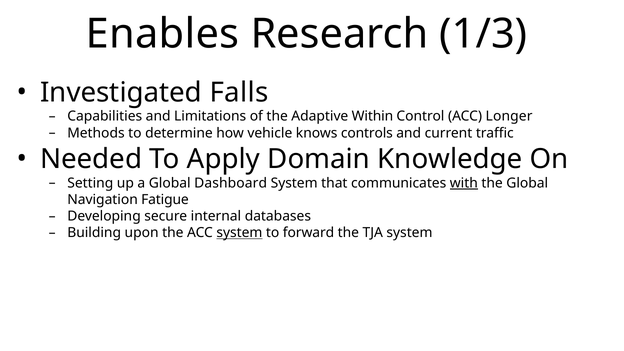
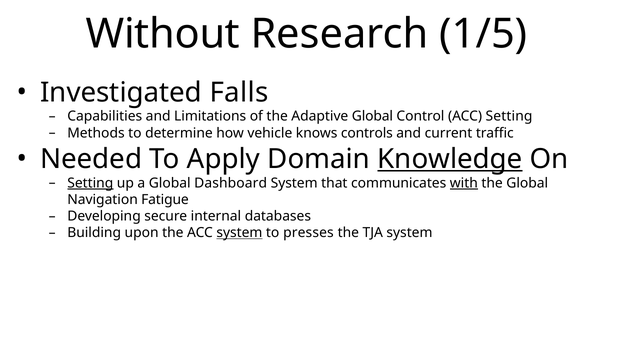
Enables: Enables -> Without (163, 34)
1/3: 1/3 -> 1/5 (483, 34)
Adaptive Within: Within -> Global (372, 116)
ACC Longer: Longer -> Setting (509, 116)
Knowledge underline: none -> present (450, 159)
Setting underline: none -> present (90, 183)
forward: forward -> presses (308, 233)
